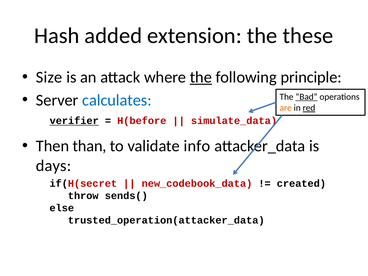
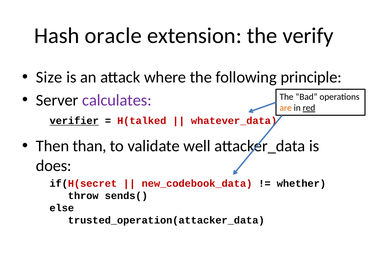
added: added -> oracle (113, 36)
these: these -> verify (308, 36)
the underline: present -> none (201, 77)
calculates colour: blue -> purple (117, 100)
Bad underline: present -> none (307, 97)
H(before: H(before -> H(talked (142, 121)
simulate_data: simulate_data -> whatever_data (234, 121)
info: info -> well (197, 146)
days: days -> does (54, 166)
created: created -> whether (301, 183)
